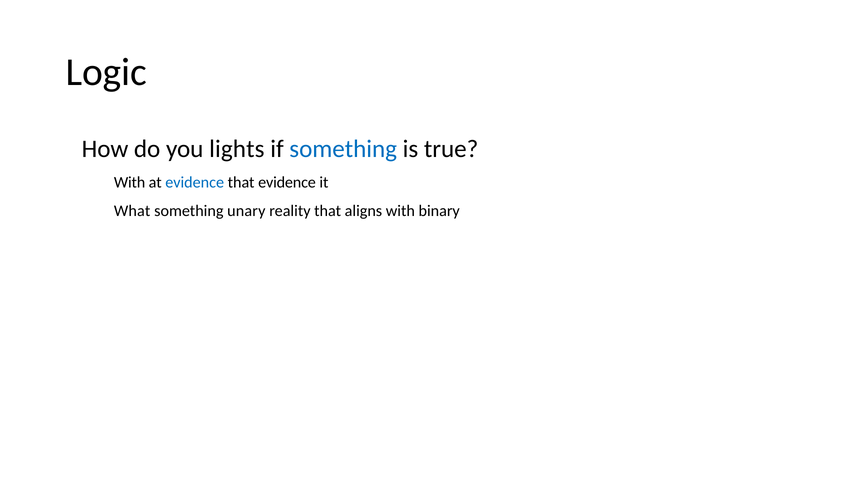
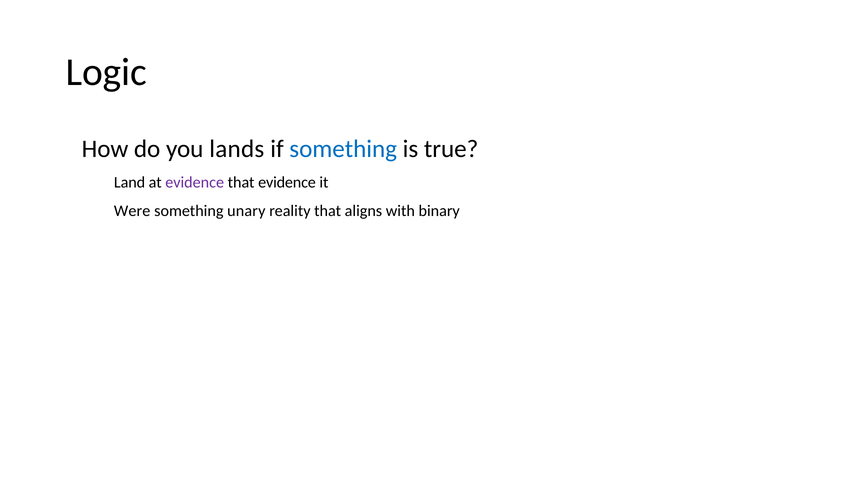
lights: lights -> lands (237, 149)
With: With -> Land (130, 182)
evidence colour: blue -> purple (195, 182)
What: What -> Were (132, 210)
